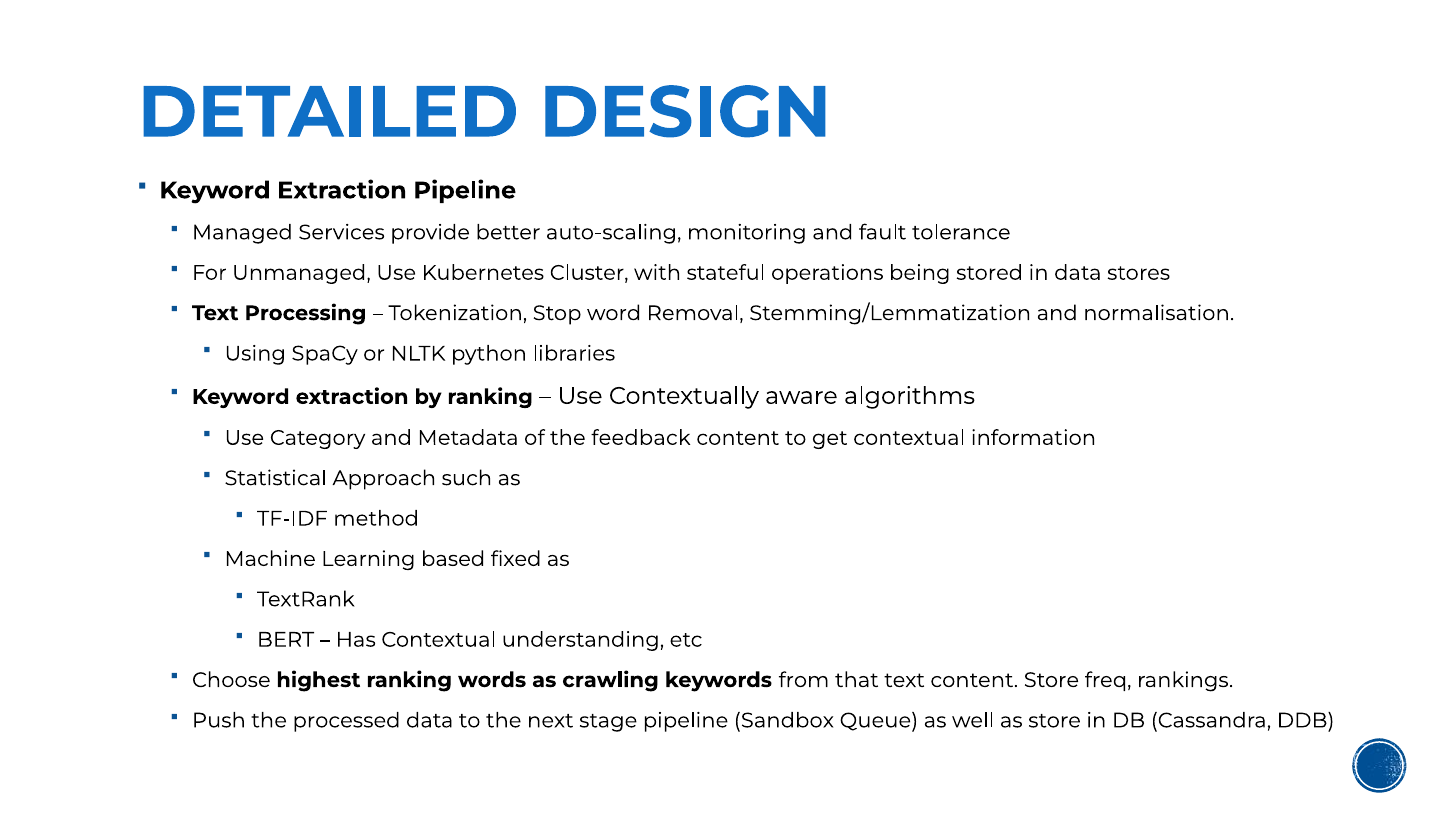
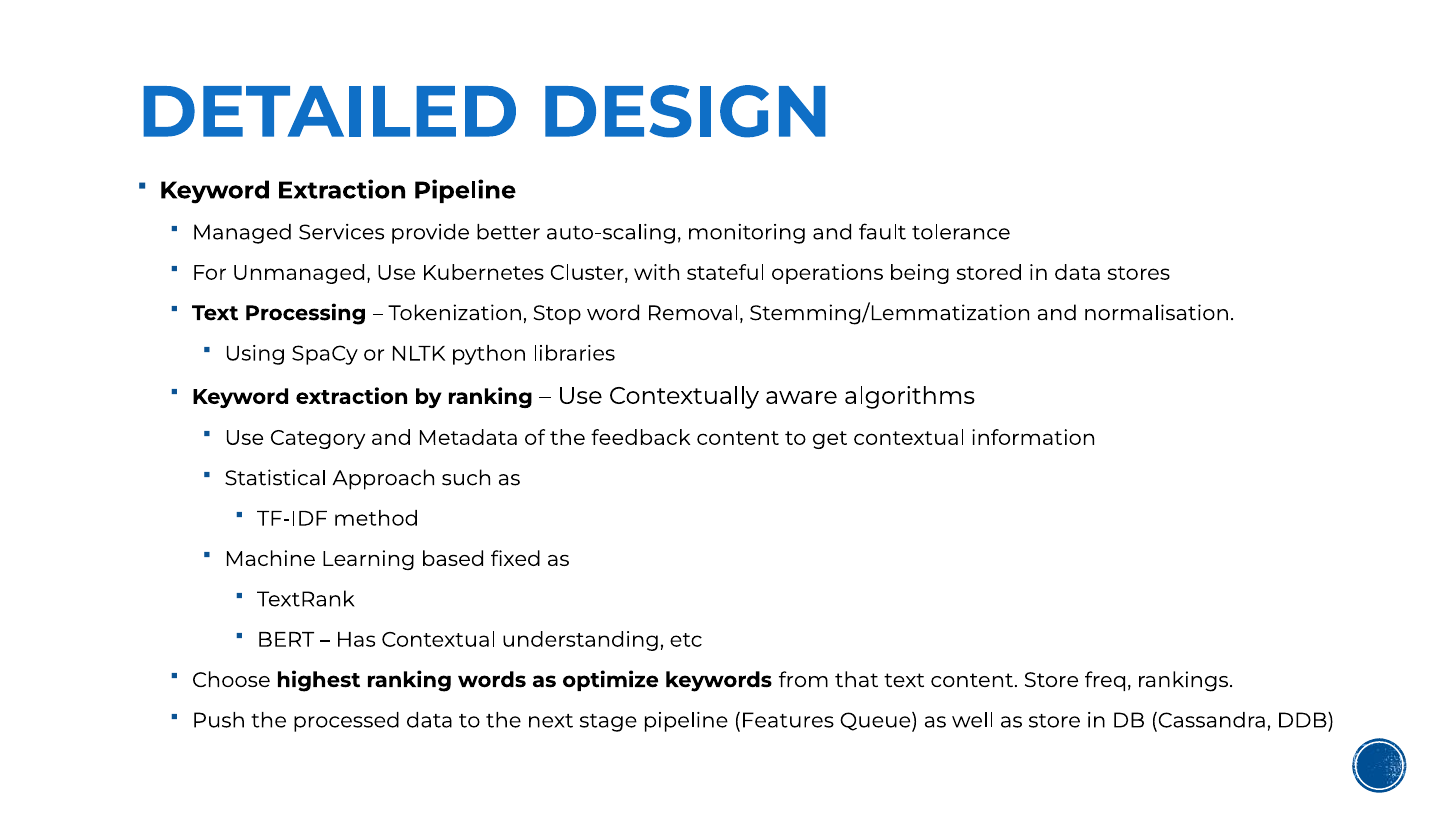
crawling: crawling -> optimize (611, 680)
Sandbox: Sandbox -> Features (784, 721)
